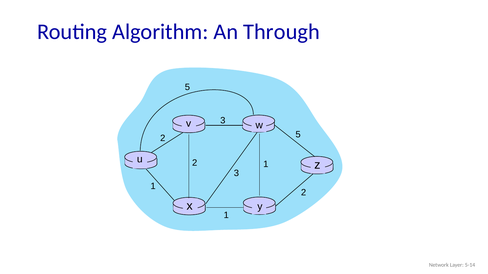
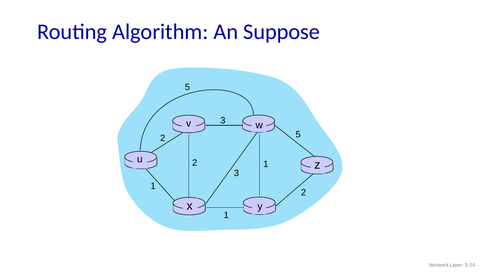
Through: Through -> Suppose (282, 32)
